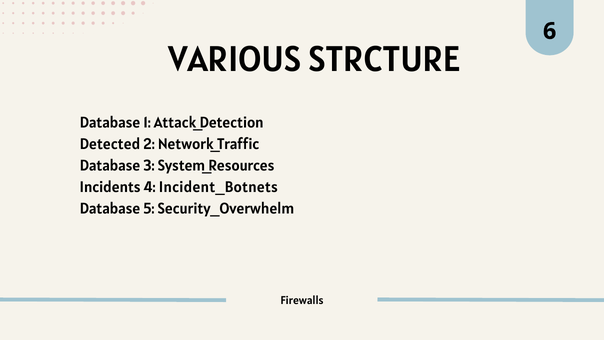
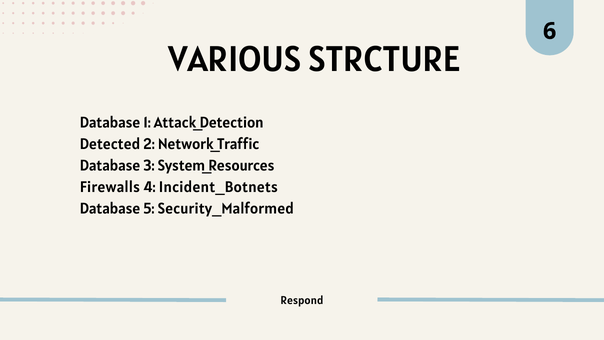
Incidents: Incidents -> Firewalls (110, 187)
Security_Overwhelm: Security_Overwhelm -> Security_Malformed (226, 208)
Firewalls: Firewalls -> Respond (302, 300)
